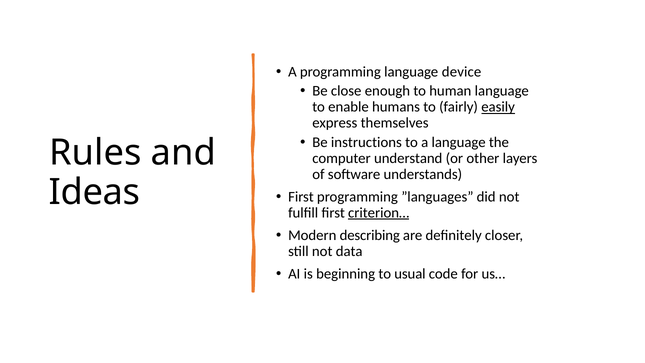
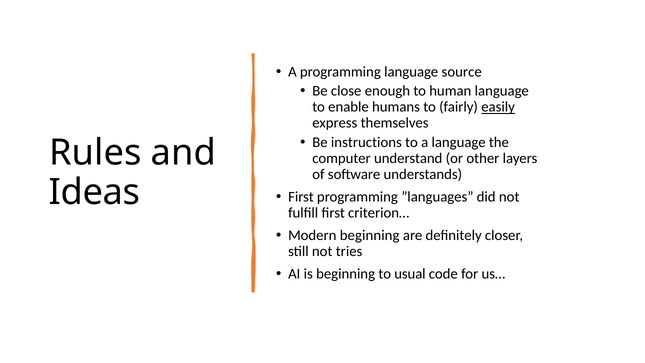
device: device -> source (462, 72)
criterion… underline: present -> none (379, 213)
Modern describing: describing -> beginning (370, 235)
data: data -> tries (349, 251)
